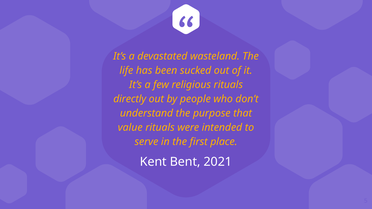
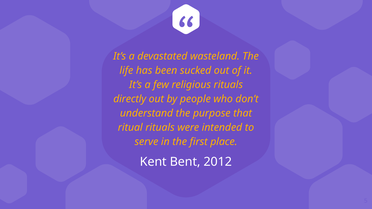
value: value -> ritual (130, 128)
2021: 2021 -> 2012 (218, 162)
